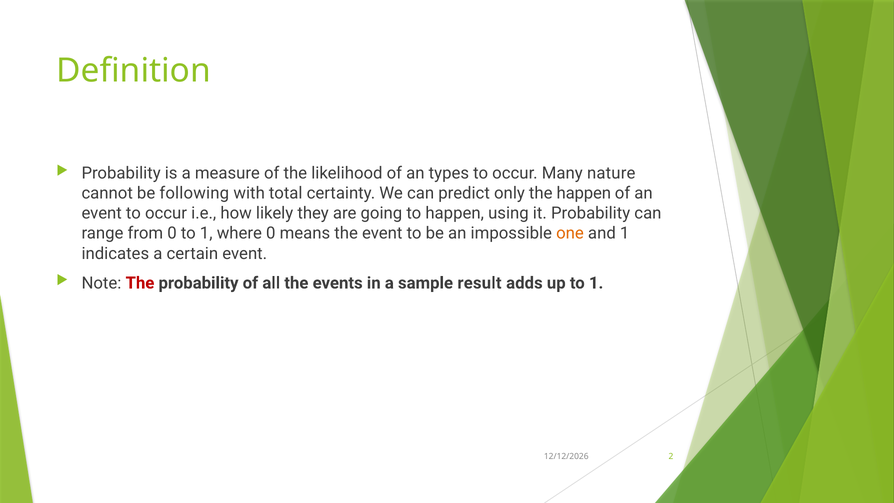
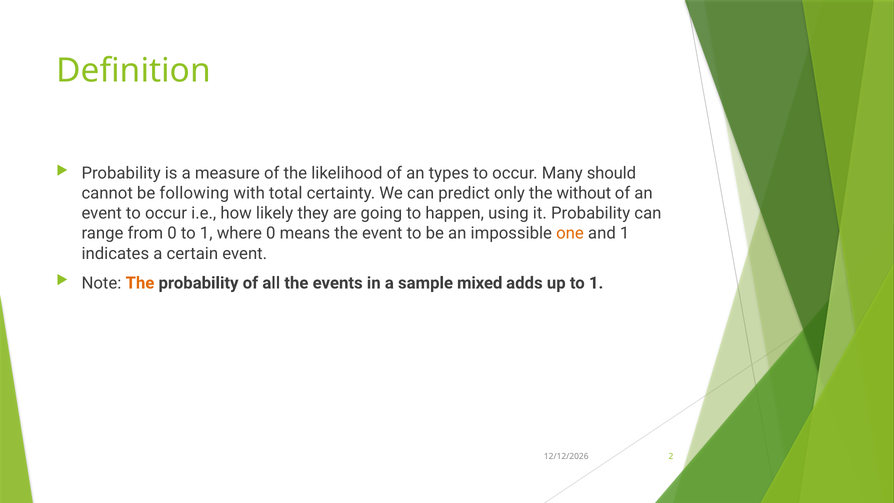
nature: nature -> should (611, 173)
the happen: happen -> without (584, 193)
The colour: red -> orange (140, 283)
result: result -> mixed (480, 283)
